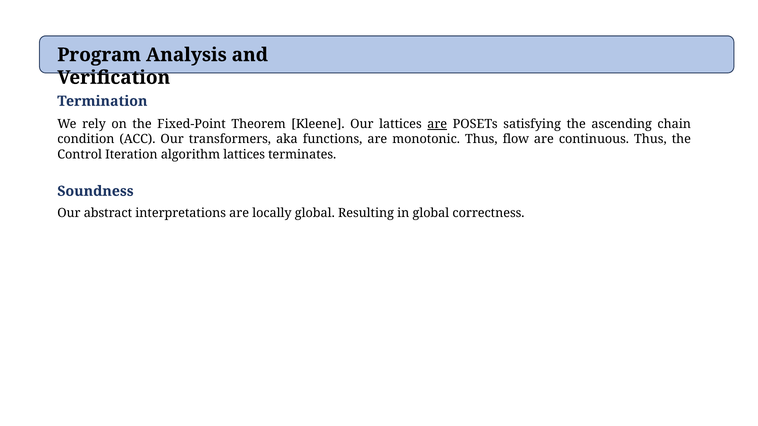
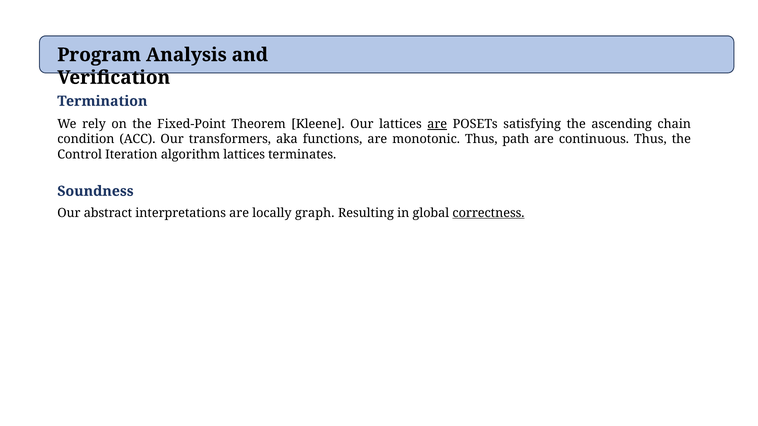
flow: flow -> path (516, 139)
locally global: global -> graph (315, 213)
correctness underline: none -> present (489, 213)
